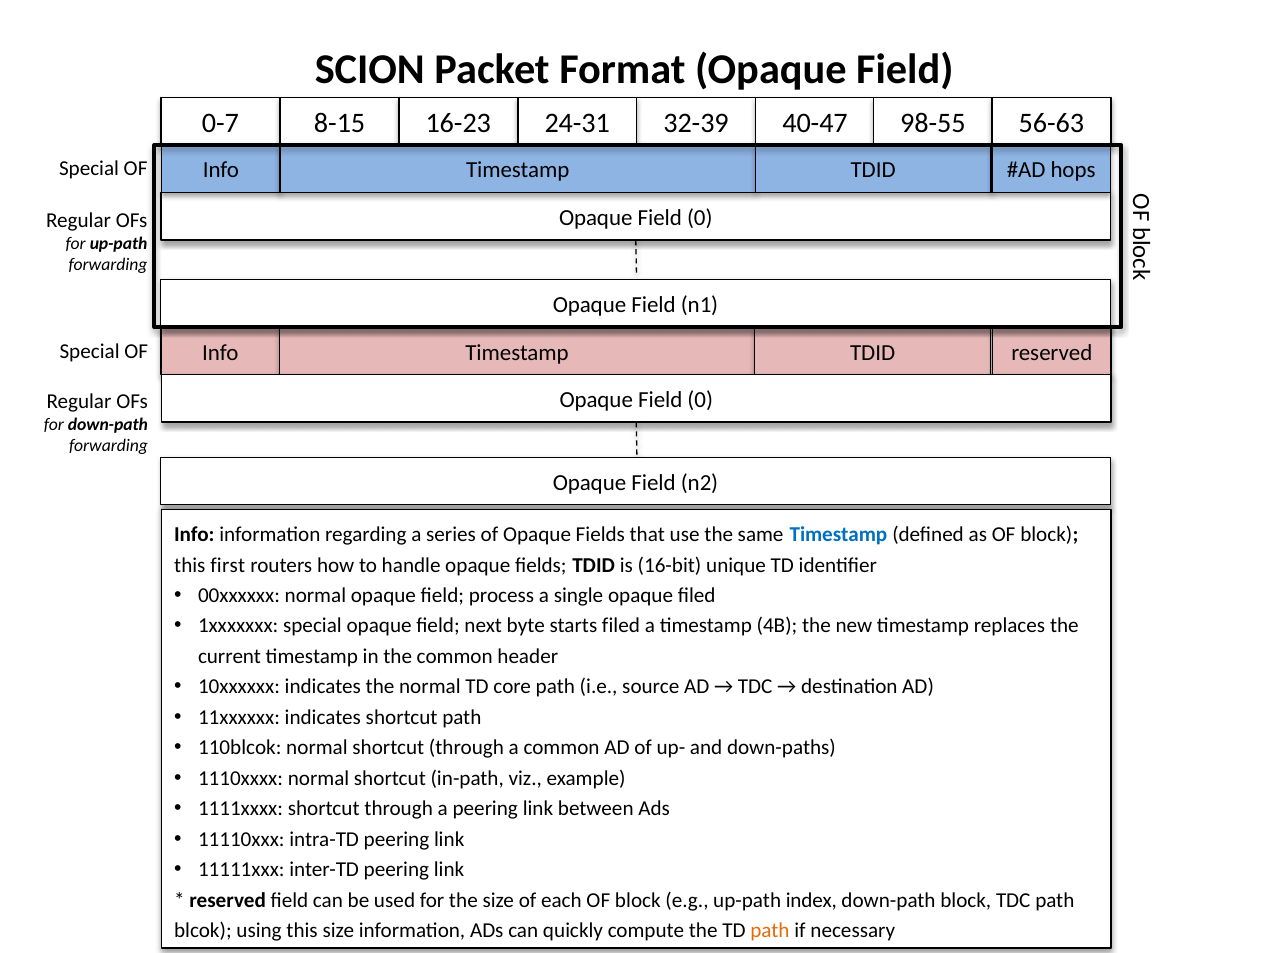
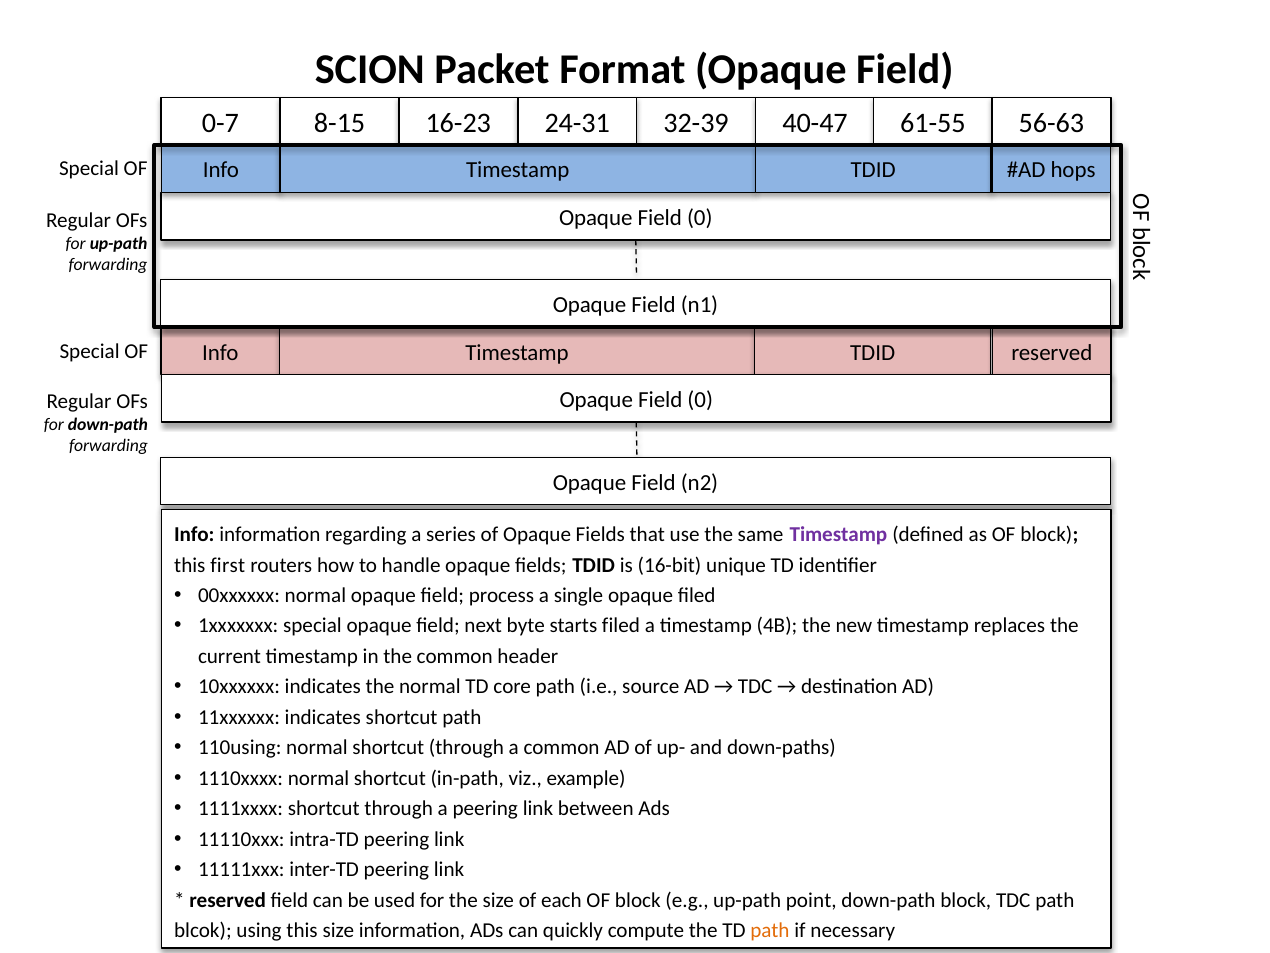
98-55: 98-55 -> 61-55 (933, 123)
Timestamp colour: blue -> purple (838, 534)
110blcok: 110blcok -> 110using (240, 747)
index: index -> point (811, 900)
